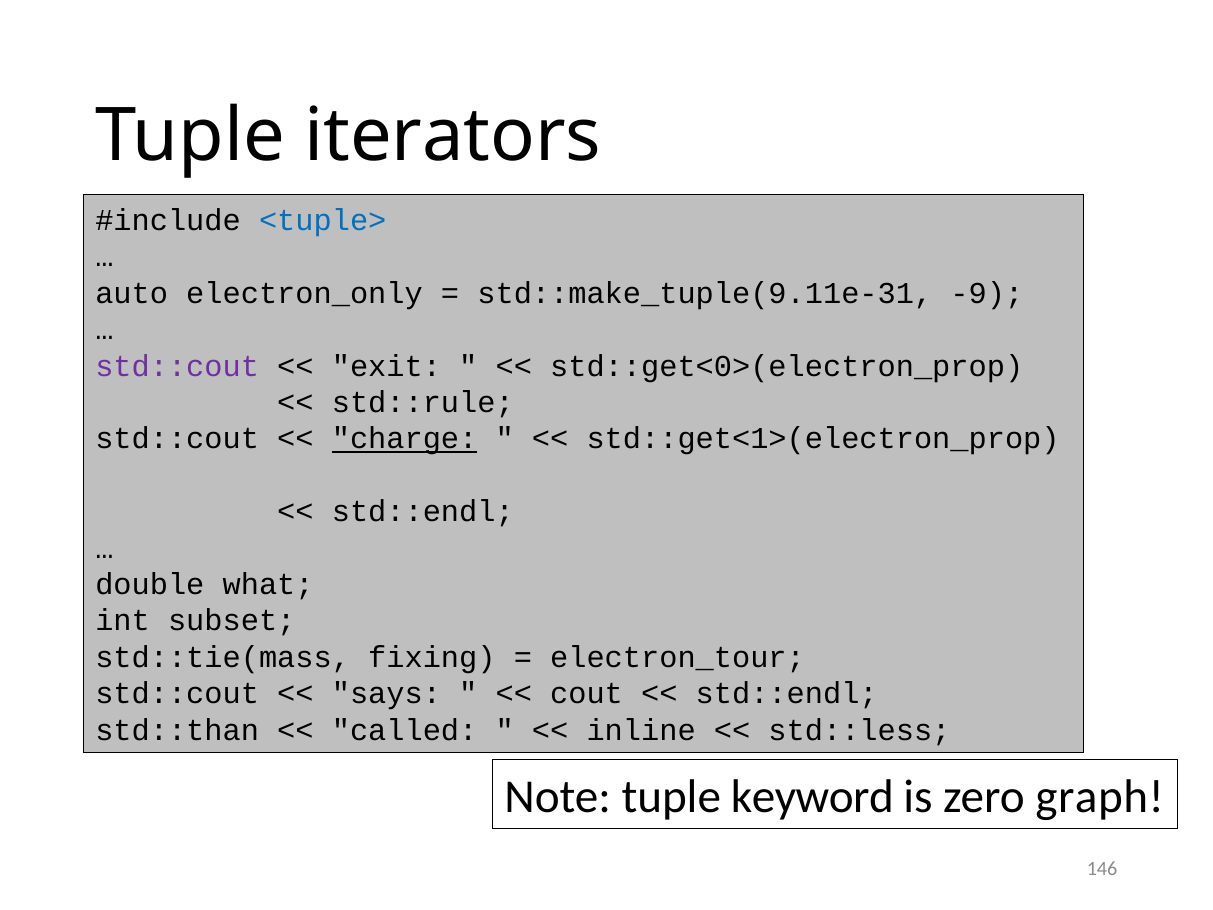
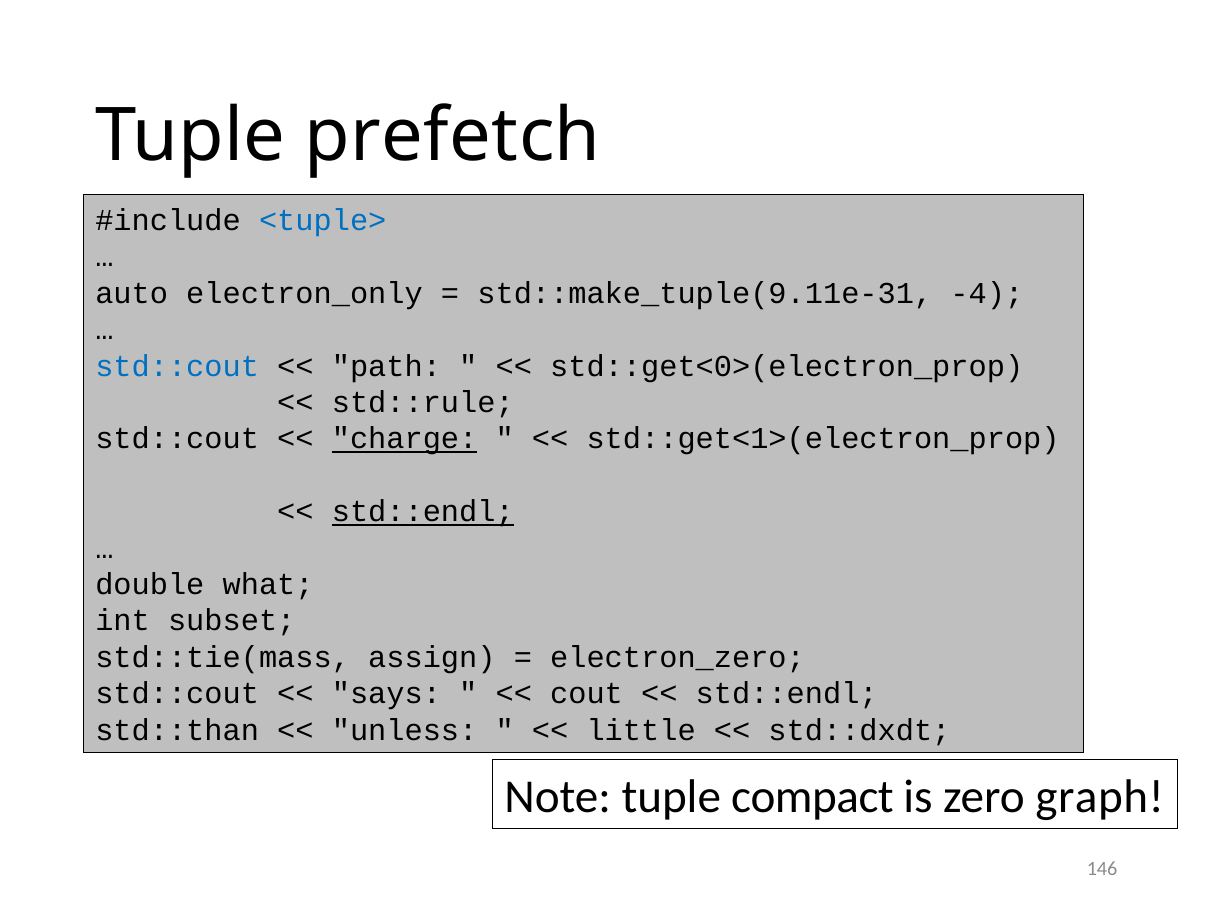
iterators: iterators -> prefetch (453, 136)
-9: -9 -> -4 (987, 293)
std::cout colour: purple -> blue (177, 366)
exit: exit -> path (386, 366)
std::endl underline: none -> present (423, 512)
fixing: fixing -> assign (432, 657)
electron_tour: electron_tour -> electron_zero (678, 657)
called: called -> unless (405, 730)
inline: inline -> little (641, 730)
std::less: std::less -> std::dxdt (859, 730)
keyword: keyword -> compact (812, 797)
